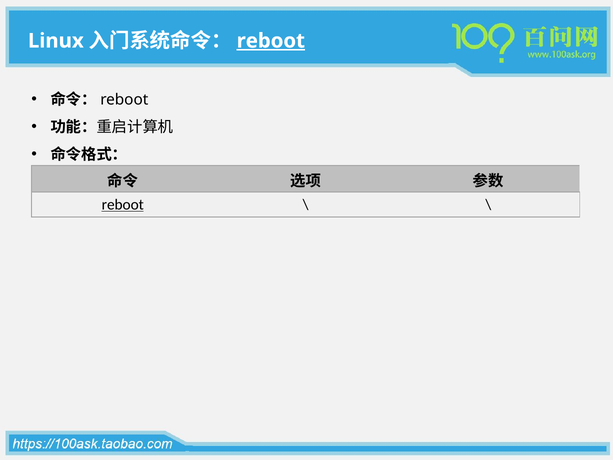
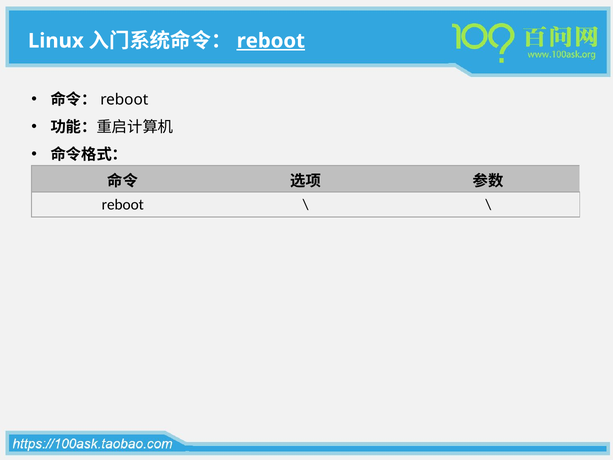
reboot underline: present -> none (123, 205)
